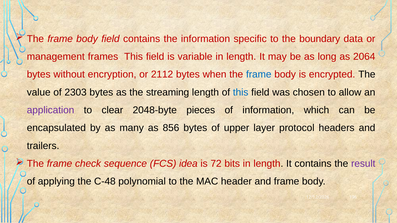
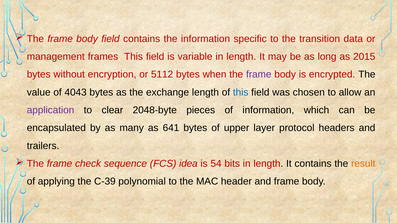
boundary: boundary -> transition (320, 39)
2064: 2064 -> 2015 (364, 57)
2112: 2112 -> 5112 (162, 75)
frame colour: blue -> purple (259, 75)
2303: 2303 -> 4043 (76, 92)
streaming: streaming -> exchange (168, 92)
856: 856 -> 641 (171, 128)
72: 72 -> 54 (216, 164)
result colour: purple -> orange (363, 164)
C-48: C-48 -> C-39 (105, 182)
